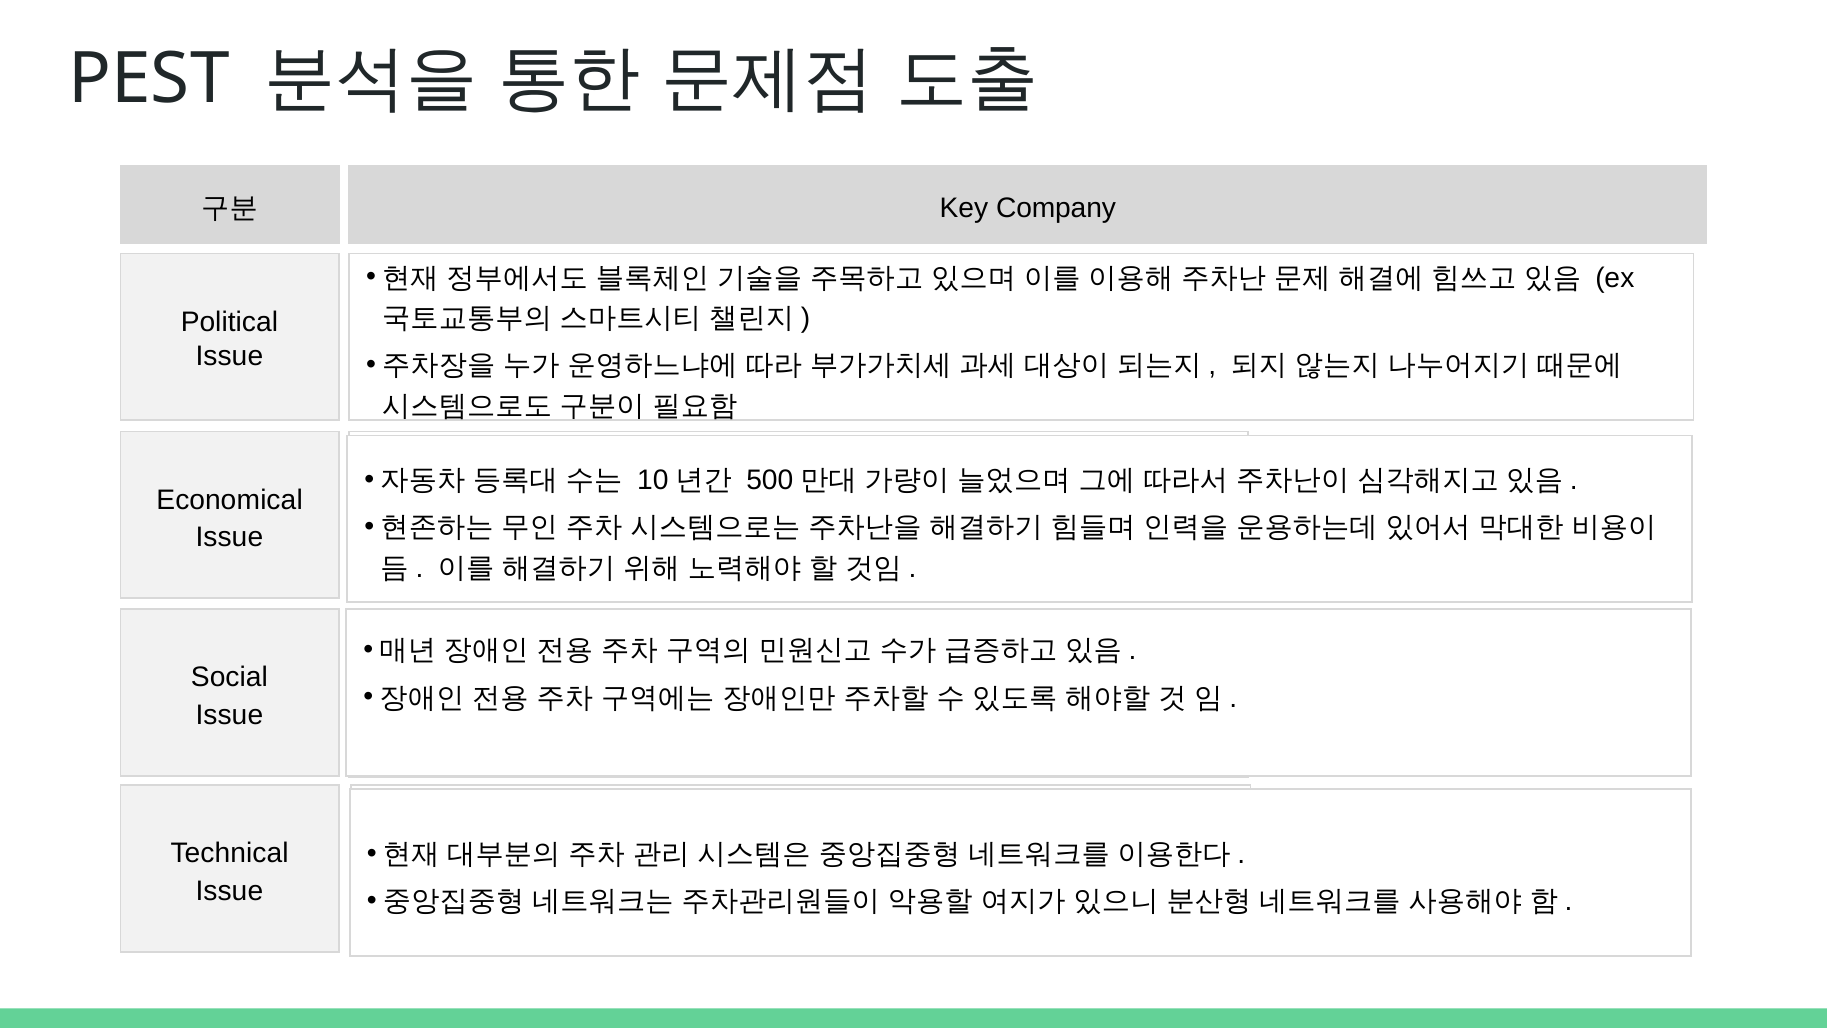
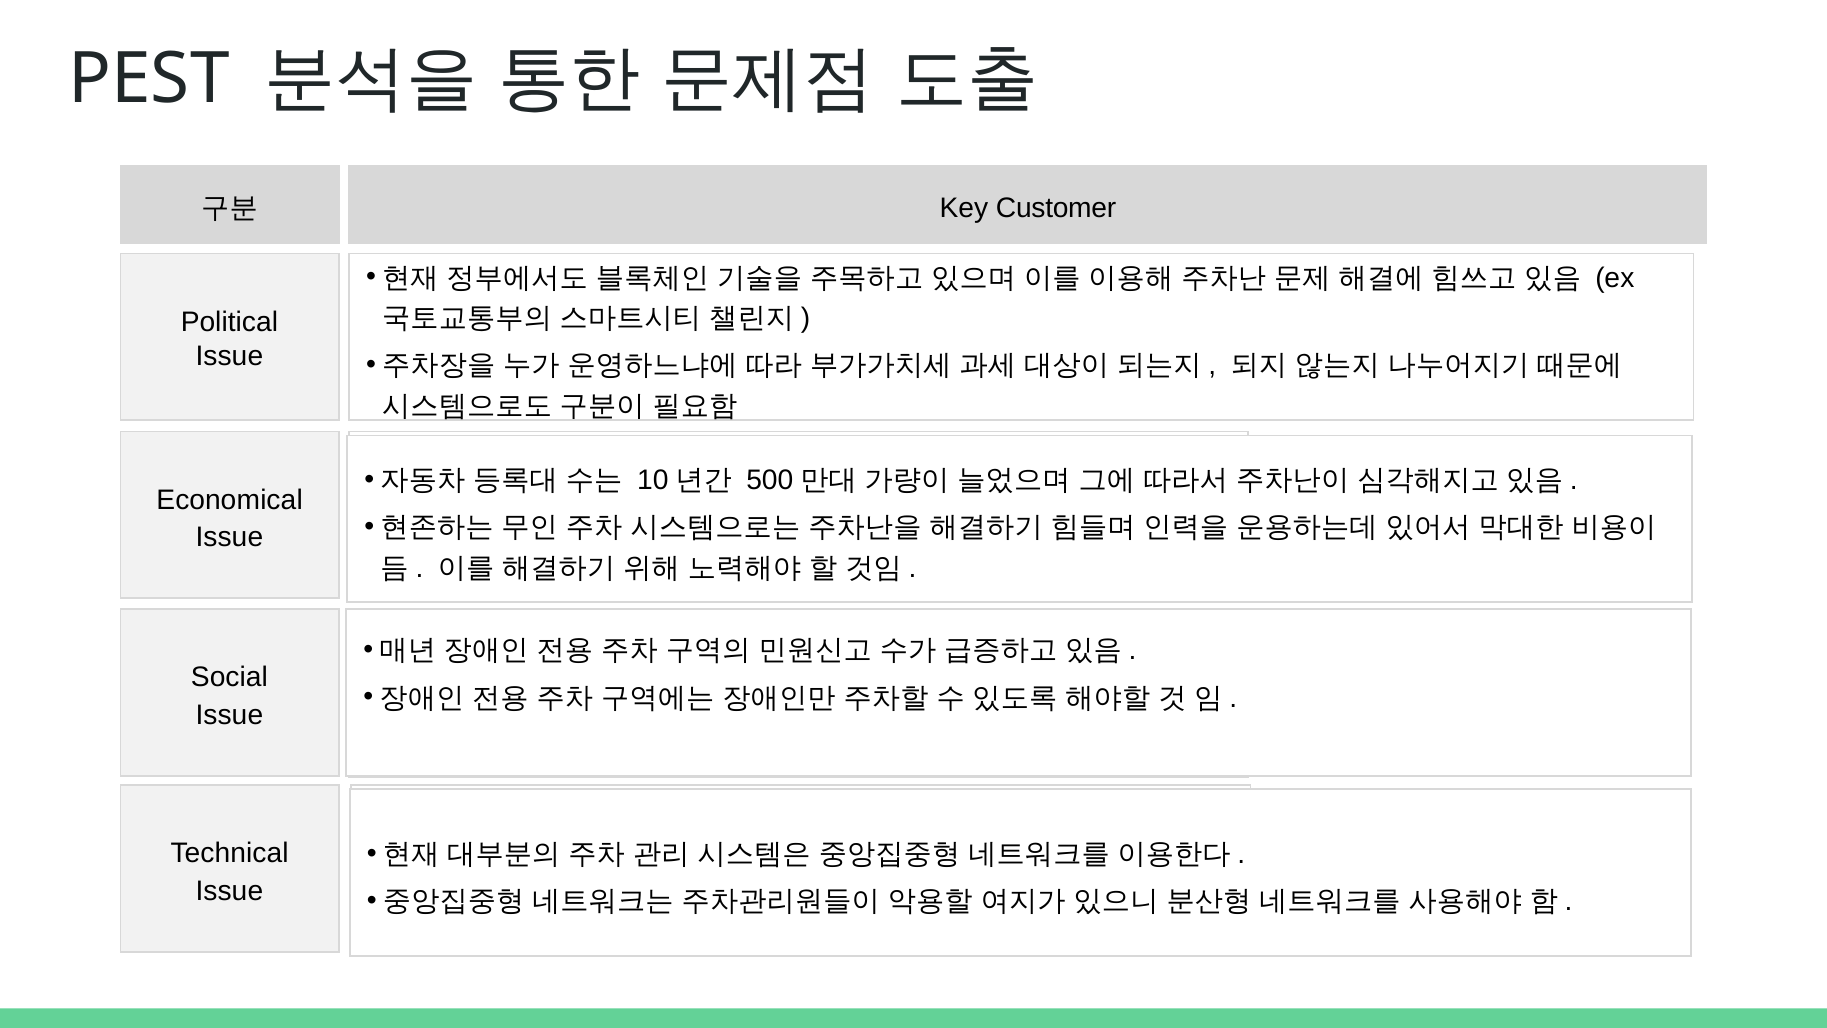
Company: Company -> Customer (1056, 208)
